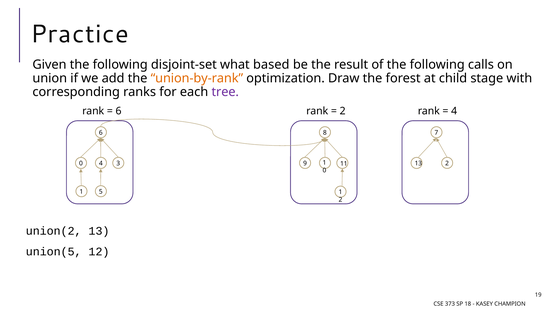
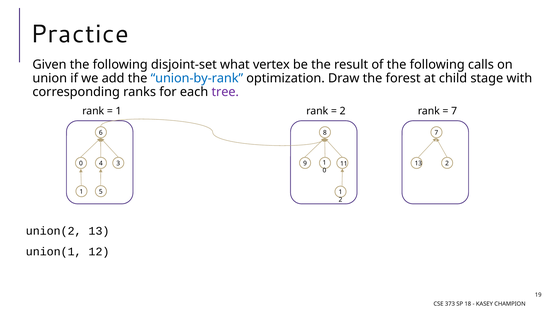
based: based -> vertex (271, 65)
union-by-rank colour: orange -> blue (197, 78)
6: 6 -> 1 (119, 111)
4: 4 -> 7 (454, 111)
union(5: union(5 -> union(1 (54, 251)
